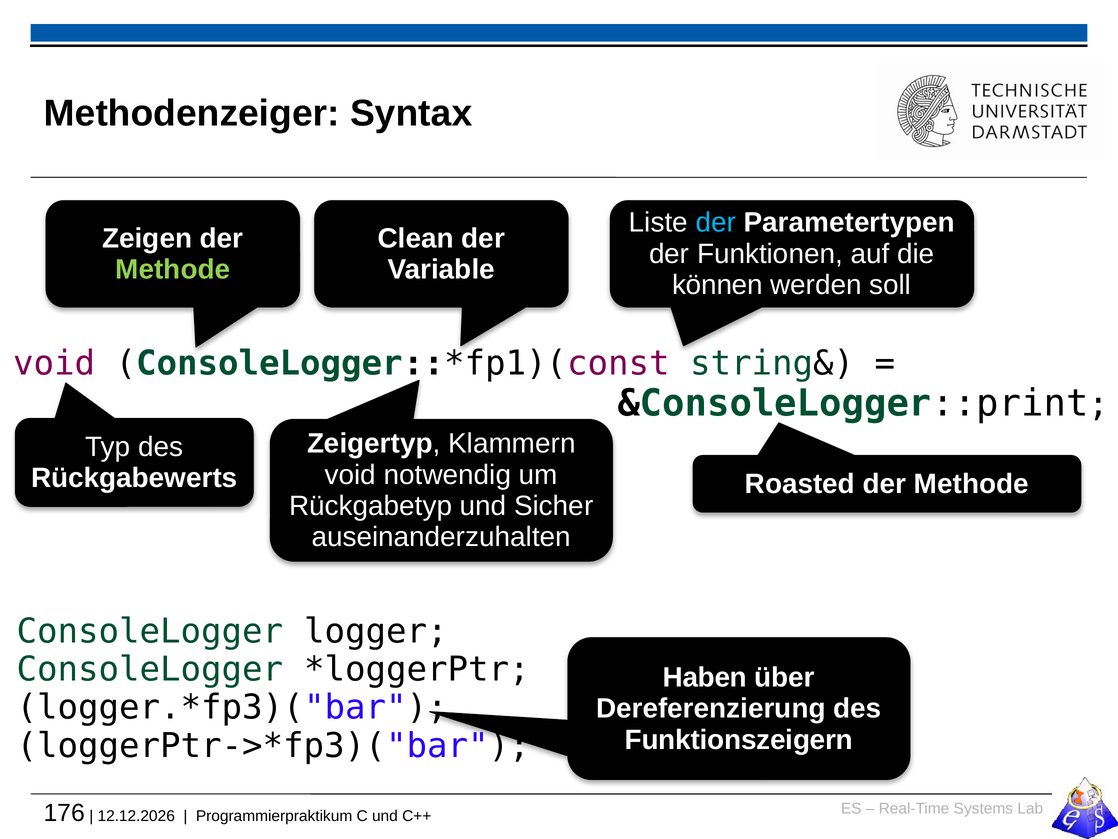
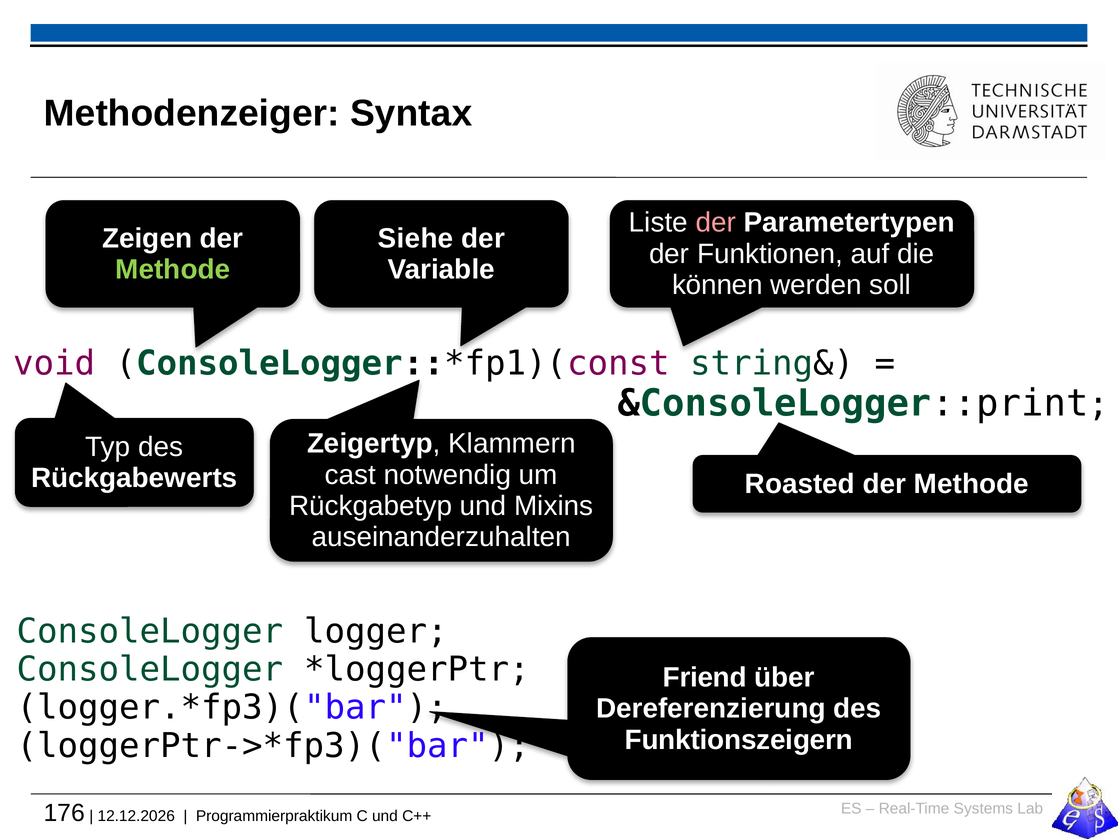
der colour: light blue -> pink (716, 223)
Clean: Clean -> Siehe (416, 238)
void: void -> cast (350, 475)
Sicher: Sicher -> Mixins (554, 506)
Haben: Haben -> Friend (705, 677)
